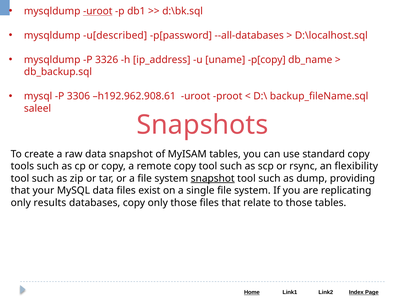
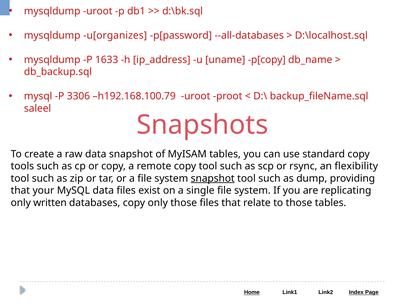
uroot underline: present -> none (98, 11)
u[described: u[described -> u[organizes (115, 35)
3326: 3326 -> 1633 (107, 60)
h192.962.908.61: h192.962.908.61 -> h192.168.100.79 (134, 96)
results: results -> written (50, 202)
